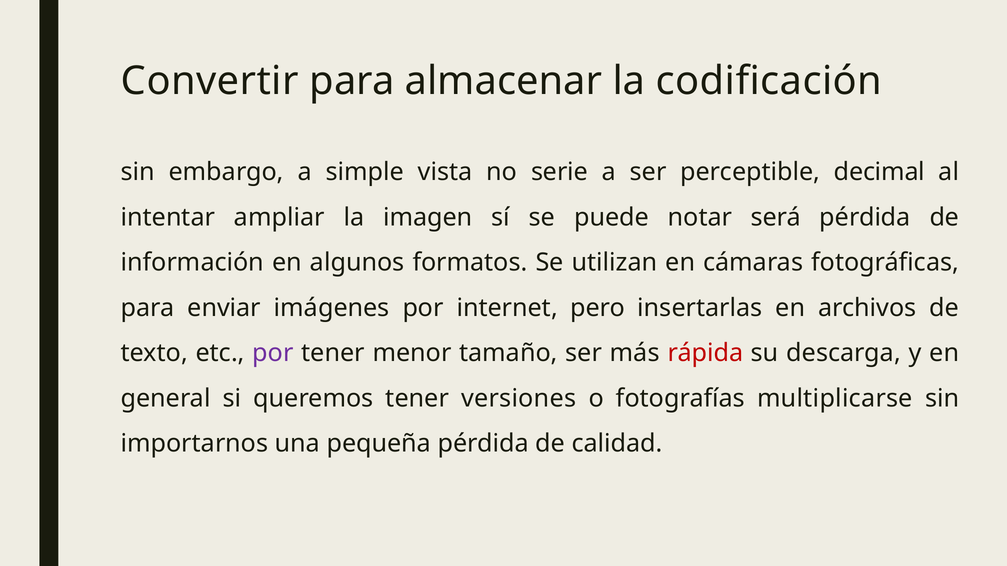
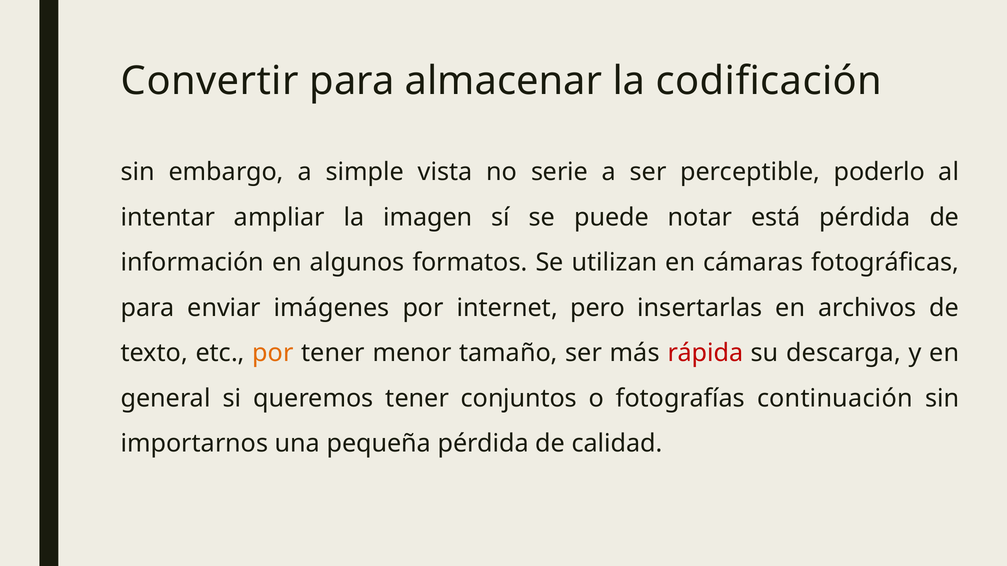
decimal: decimal -> poderlo (879, 172)
será: será -> está (776, 217)
por colour: purple -> orange (273, 353)
versiones: versiones -> conjuntos (519, 399)
multiplicarse: multiplicarse -> continuación (835, 399)
